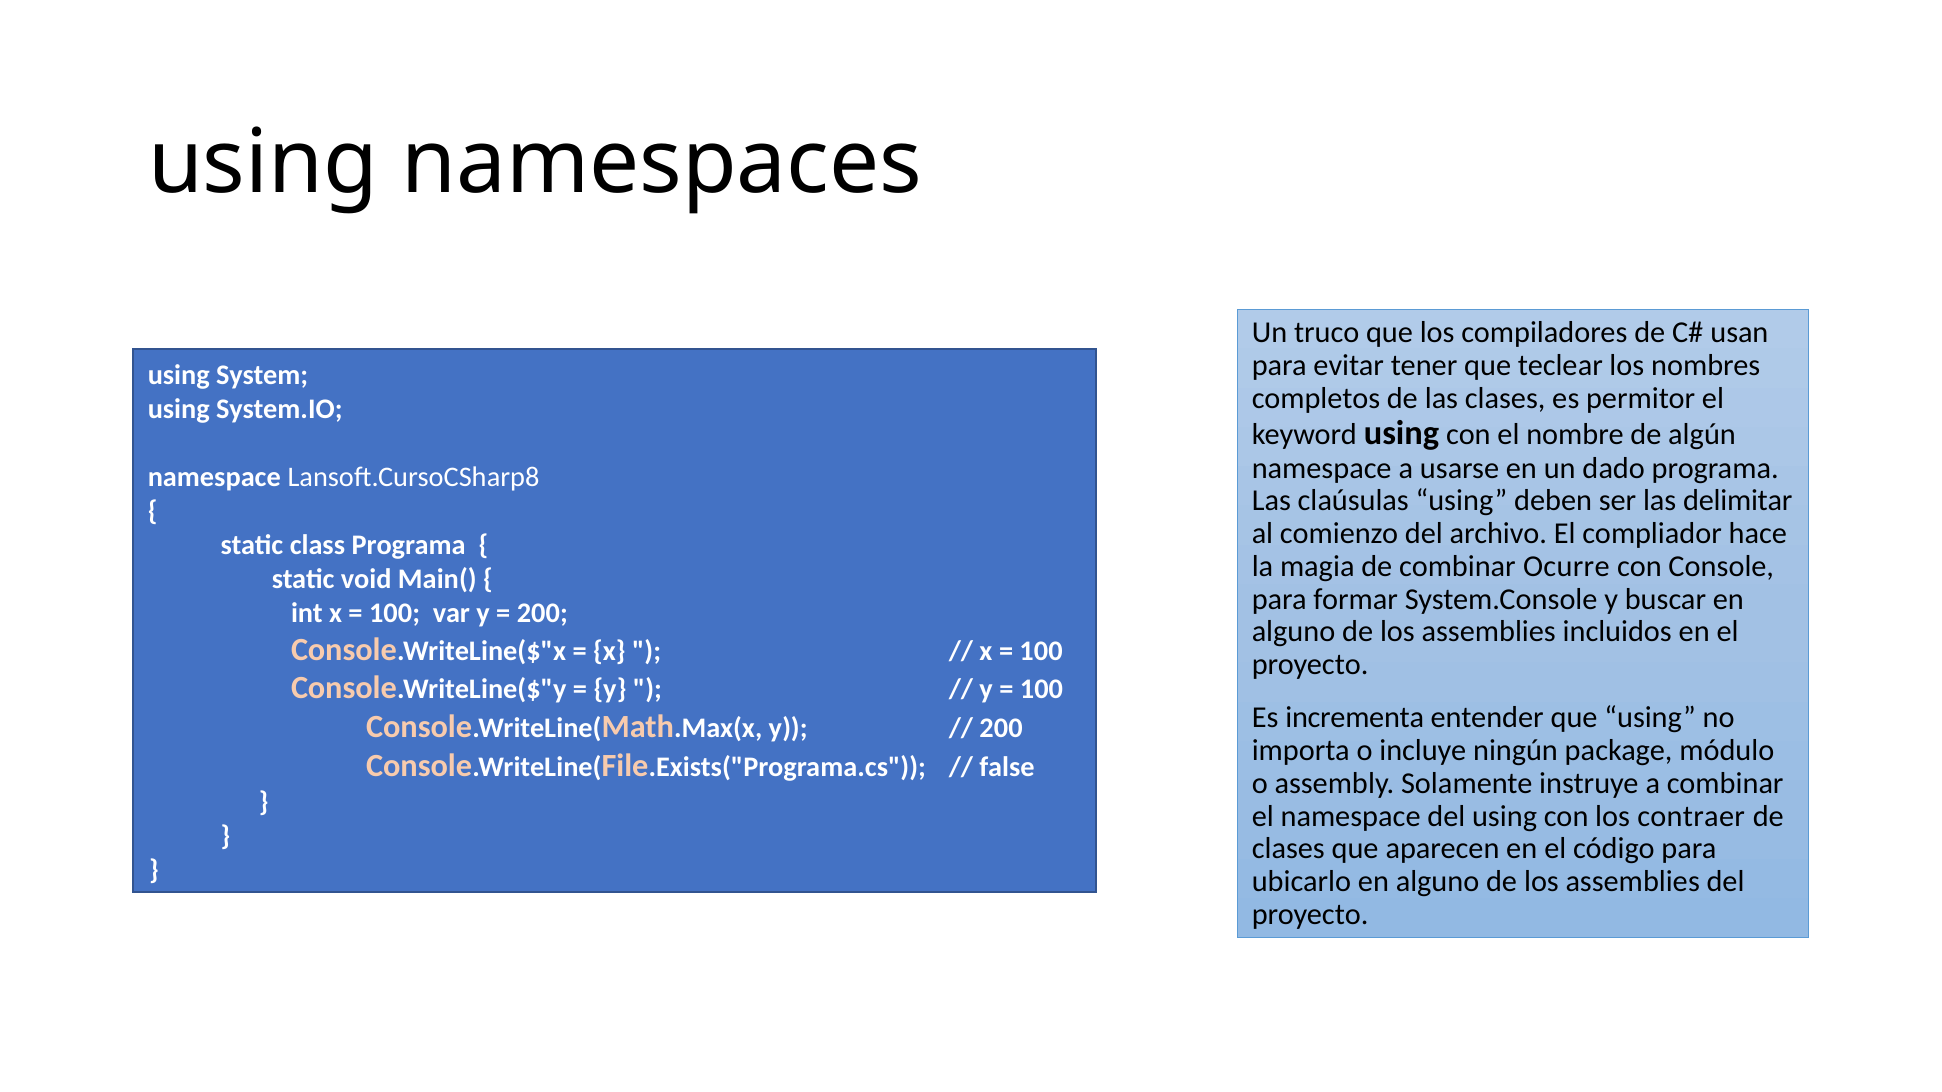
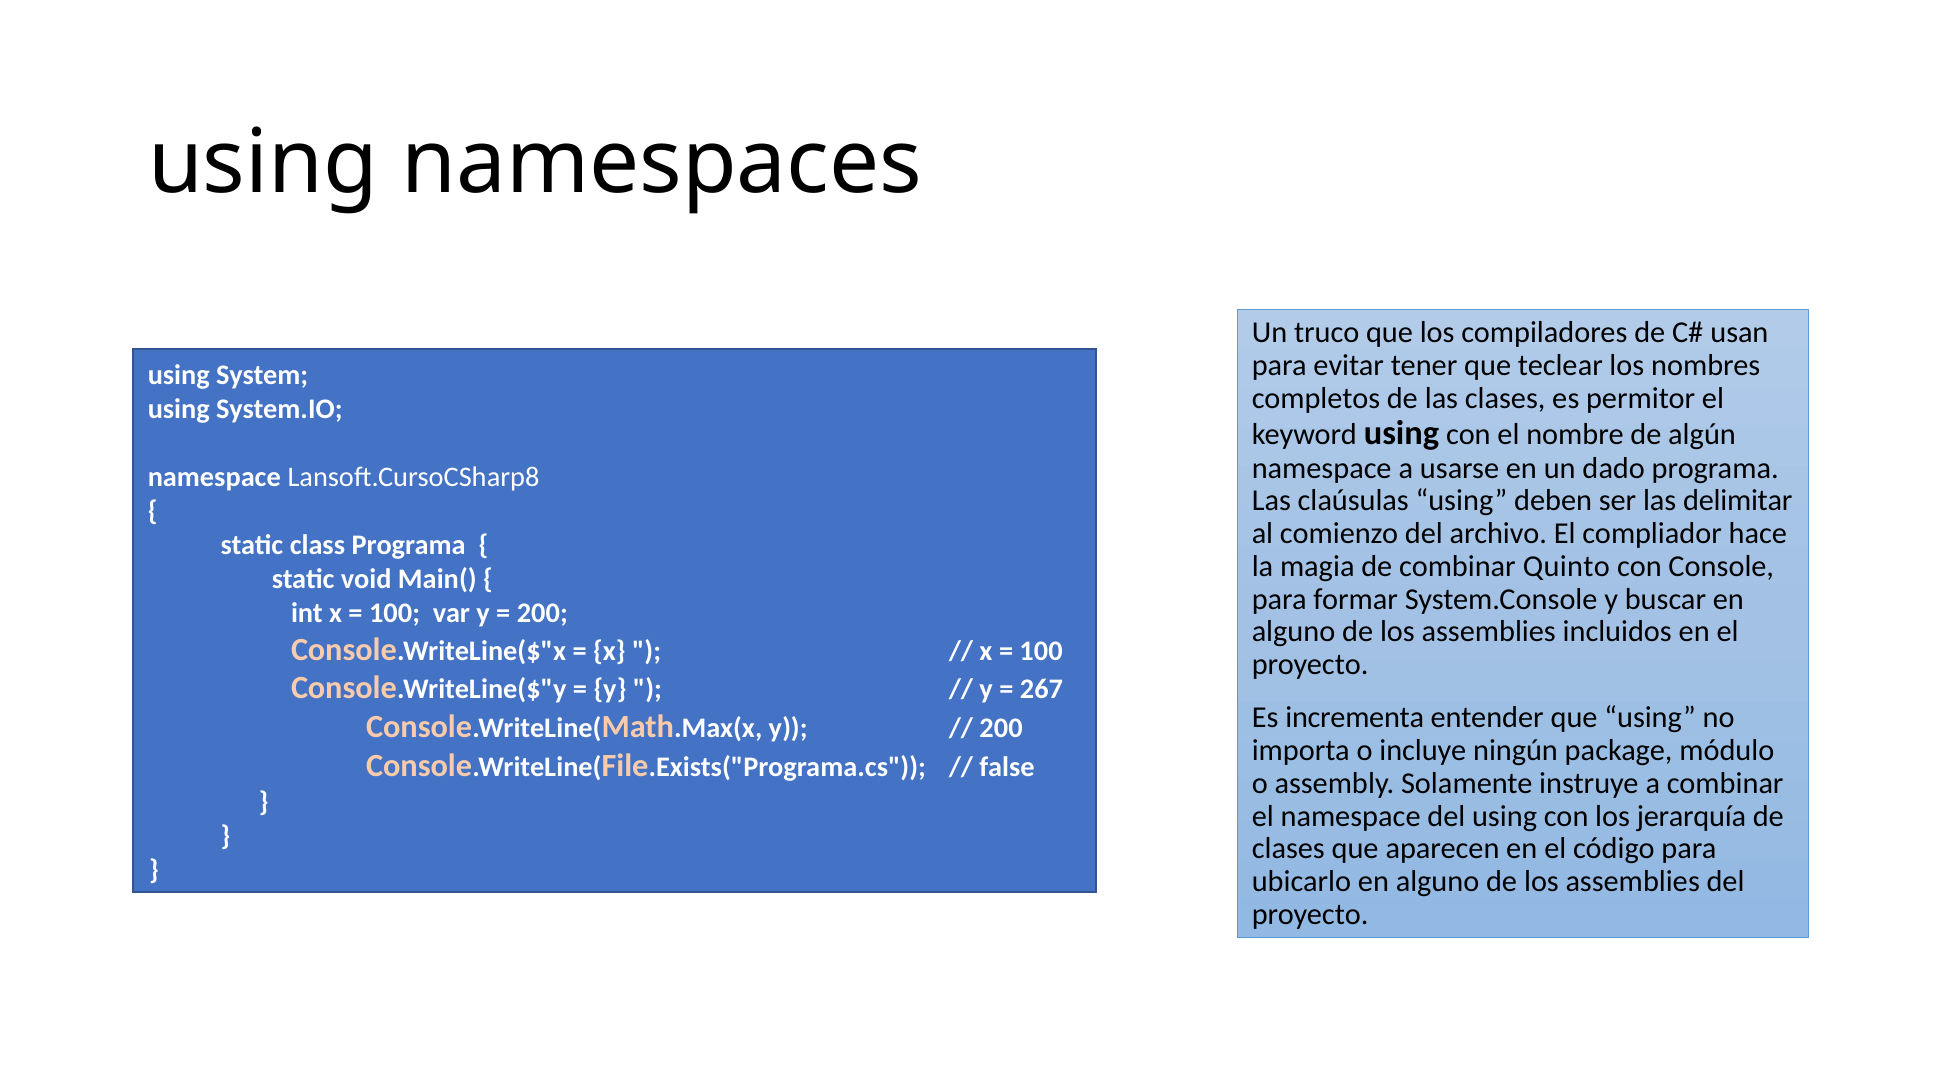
Ocurre: Ocurre -> Quinto (1566, 567)
100: 100 -> 267 (1041, 690)
contraer: contraer -> jerarquía (1691, 816)
